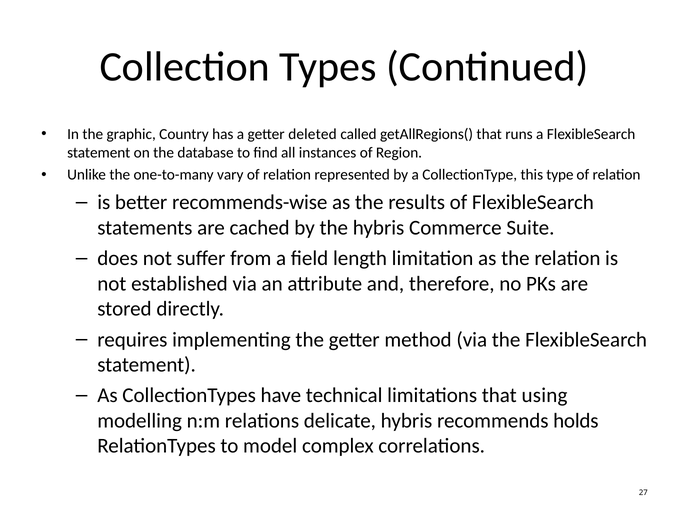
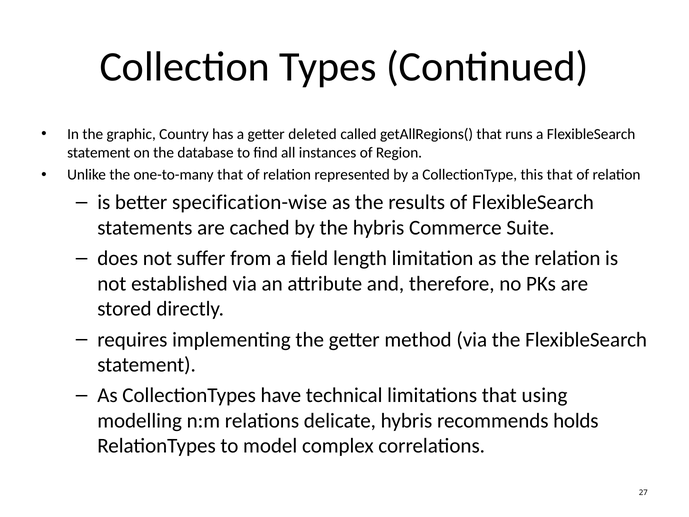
one-to-many vary: vary -> that (230, 175)
this type: type -> that (560, 175)
recommends-wise: recommends-wise -> specification-wise (250, 202)
